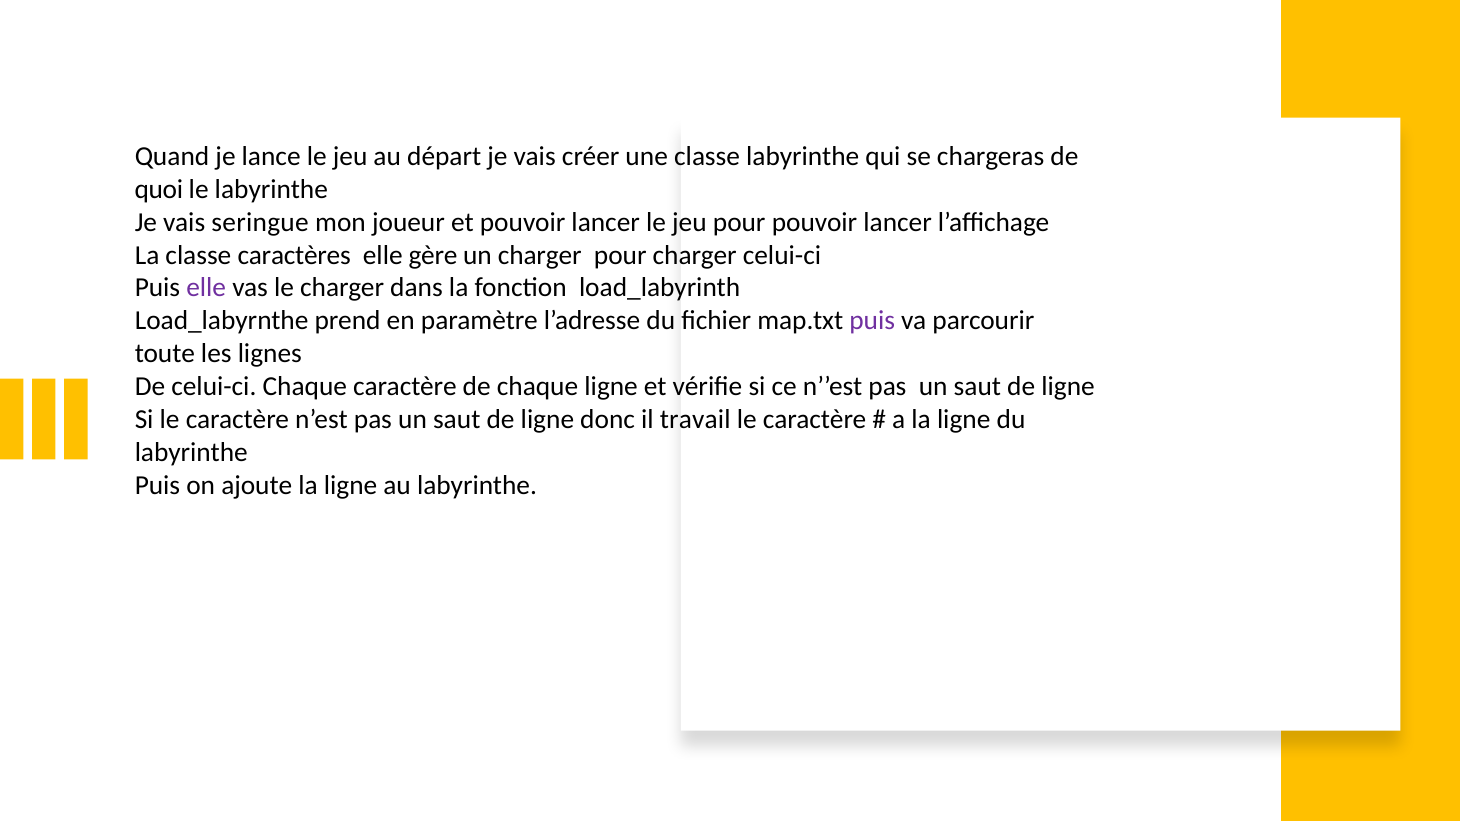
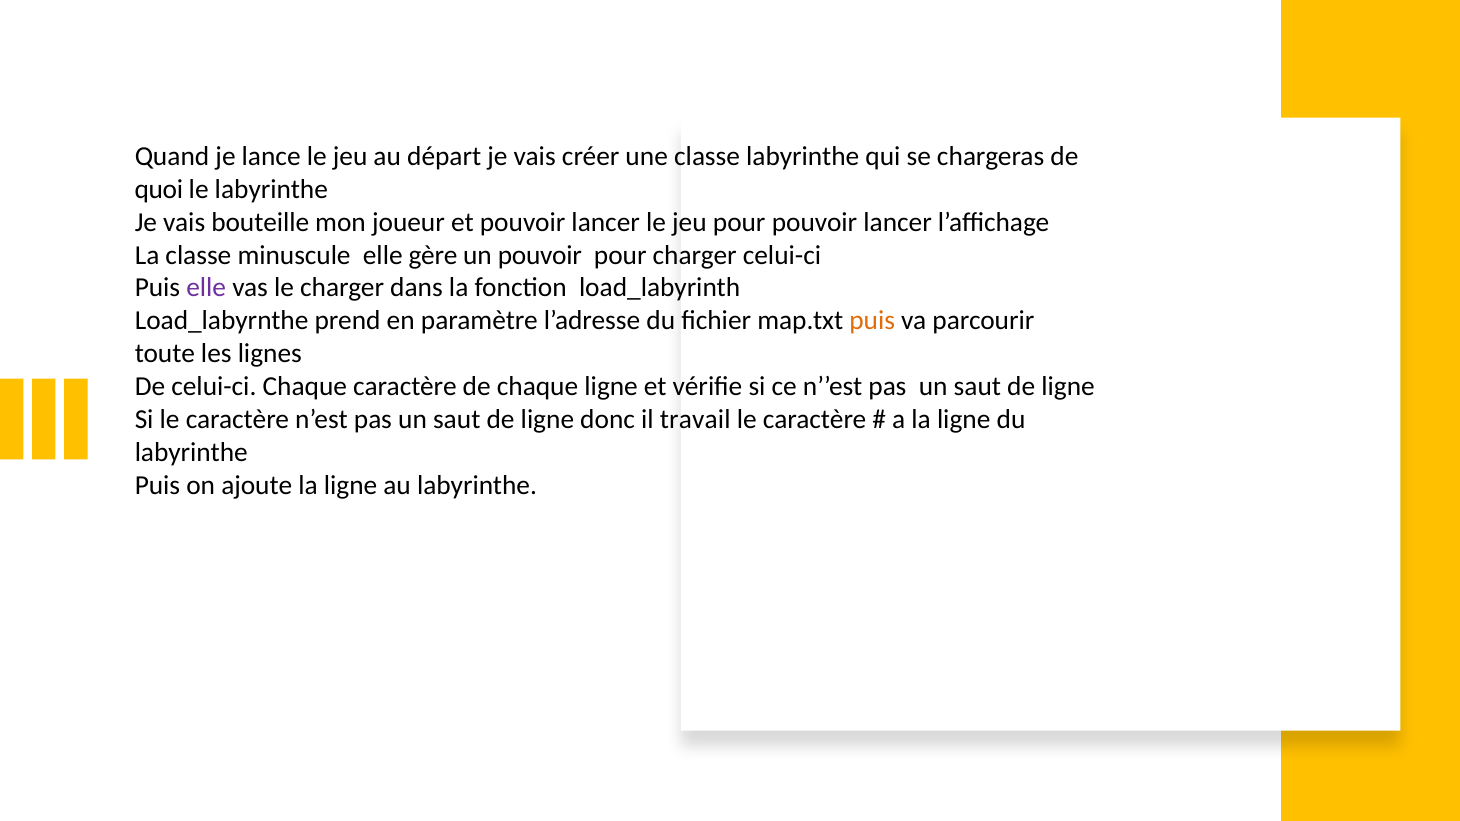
seringue: seringue -> bouteille (260, 222)
caractères: caractères -> minuscule (294, 255)
un charger: charger -> pouvoir (540, 255)
puis colour: purple -> orange (872, 321)
